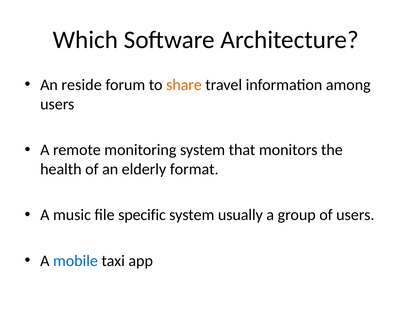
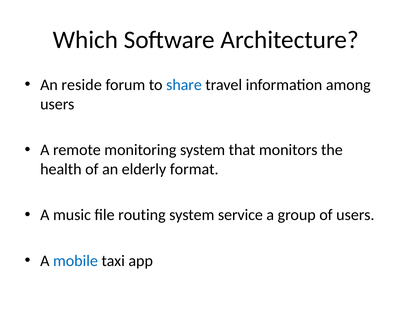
share colour: orange -> blue (184, 85)
specific: specific -> routing (142, 215)
usually: usually -> service (240, 215)
